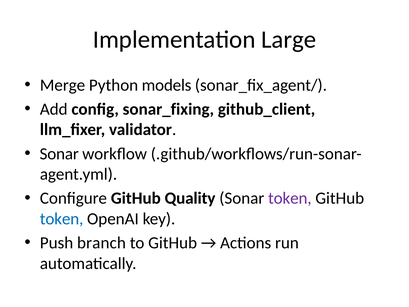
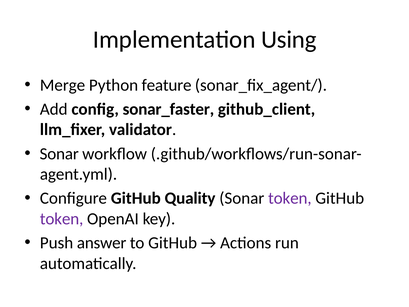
Large: Large -> Using (289, 40)
models: models -> feature (167, 85)
sonar_fixing: sonar_fixing -> sonar_faster (168, 109)
token colour: blue -> purple (62, 219)
branch: branch -> answer (102, 243)
